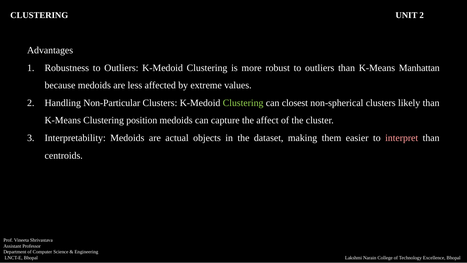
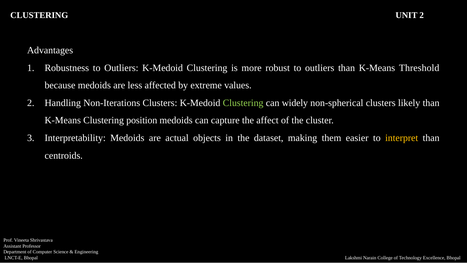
Manhattan: Manhattan -> Threshold (419, 68)
Non-Particular: Non-Particular -> Non-Iterations (112, 103)
closest: closest -> widely (295, 103)
interpret colour: pink -> yellow (402, 138)
